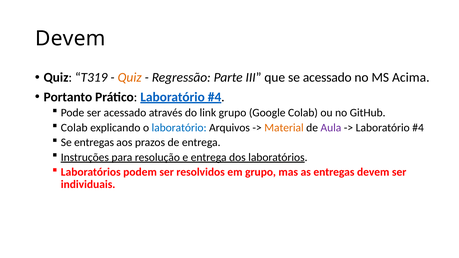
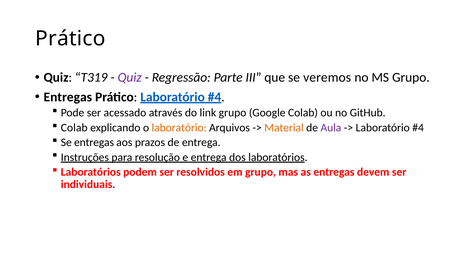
Devem: Devem -> Prático (70, 39)
Quiz colour: orange -> purple (130, 78)
se acessado: acessado -> veremos (327, 78)
MS Acima: Acima -> Grupo (411, 78)
Portanto: Portanto -> Entregas (68, 97)
laboratório colour: blue -> orange (179, 128)
